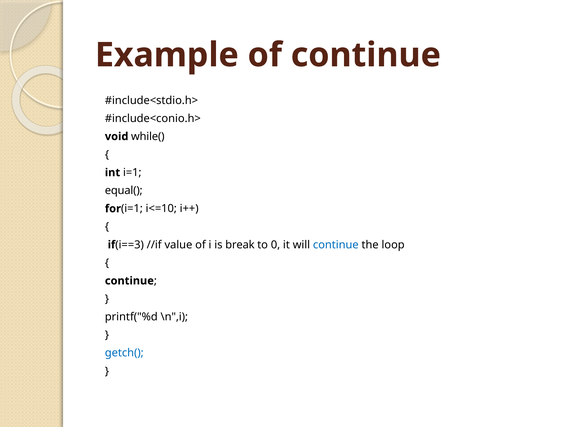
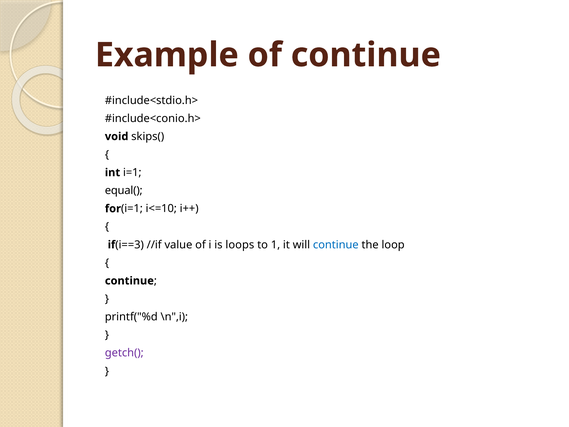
while(: while( -> skips( (148, 136)
break: break -> loops (240, 245)
0: 0 -> 1 (276, 245)
getch( colour: blue -> purple (124, 353)
